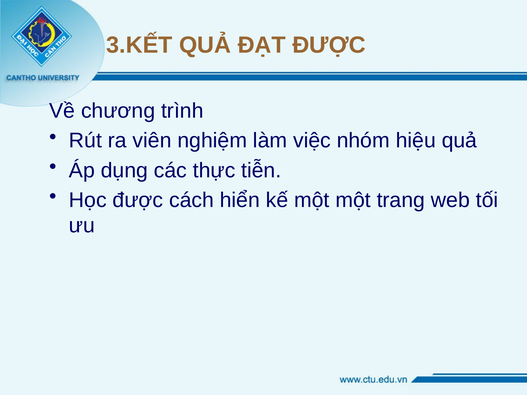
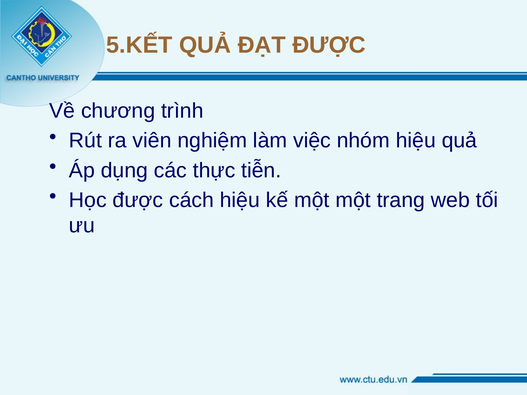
3.KẾT: 3.KẾT -> 5.KẾT (139, 45)
cách hiển: hiển -> hiệu (240, 200)
